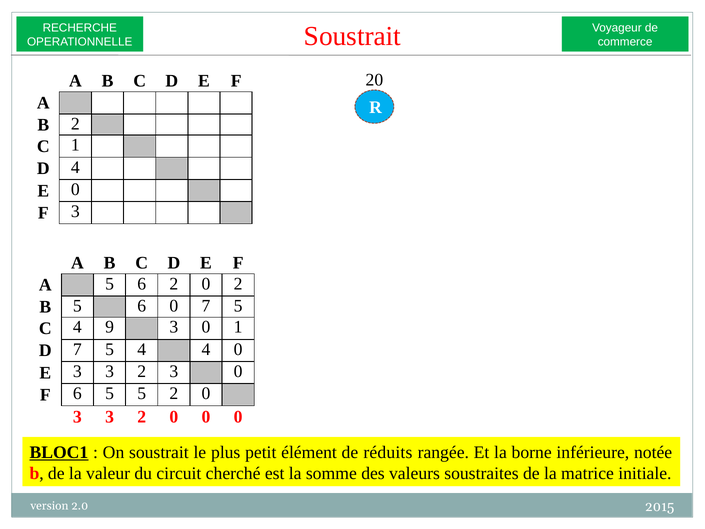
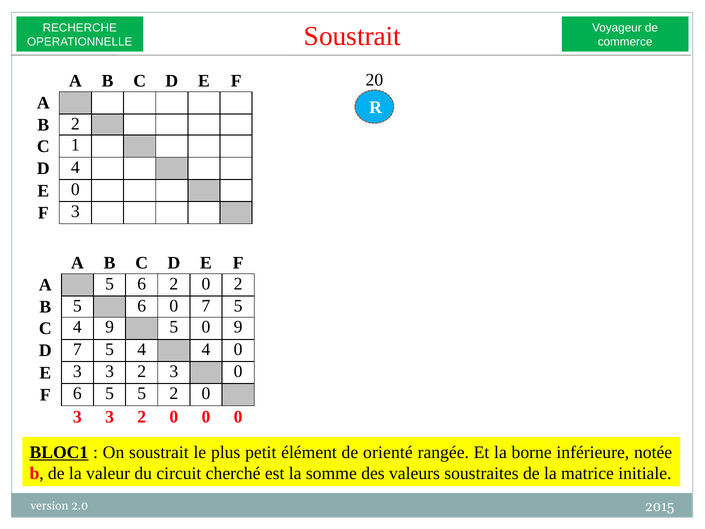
9 3: 3 -> 5 (174, 327)
0 1: 1 -> 9 (238, 327)
réduits: réduits -> orienté (388, 452)
